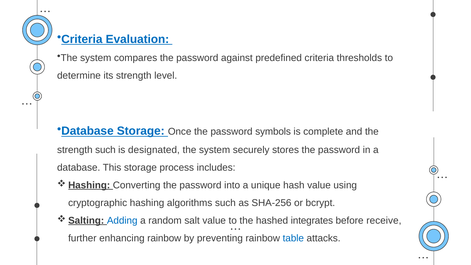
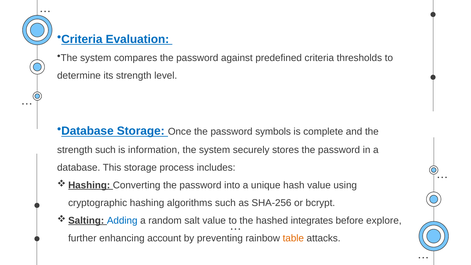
designated: designated -> information (154, 150)
receive: receive -> explore (384, 220)
enhancing rainbow: rainbow -> account (164, 238)
table colour: blue -> orange (293, 238)
